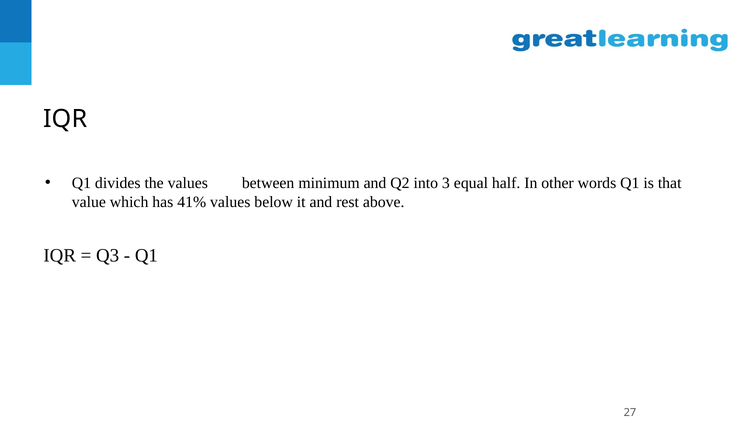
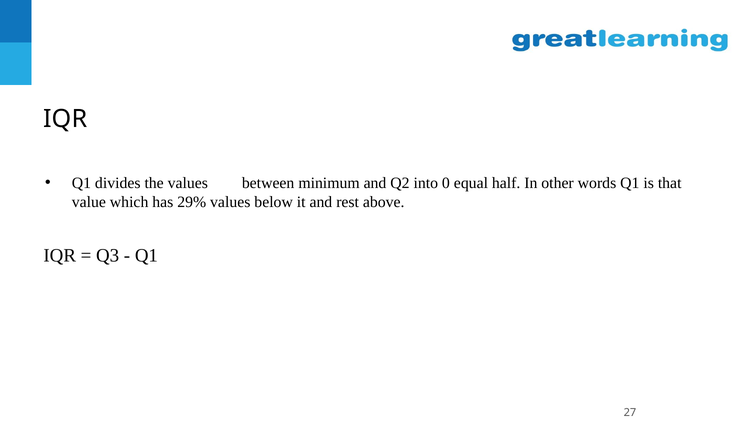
3: 3 -> 0 (446, 183)
41%: 41% -> 29% (192, 202)
